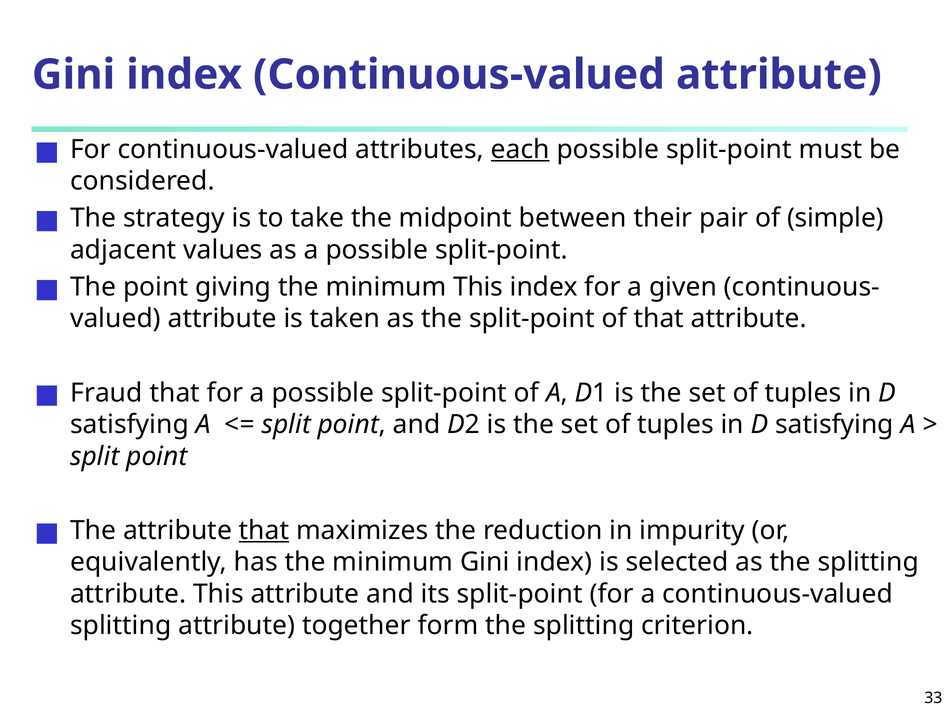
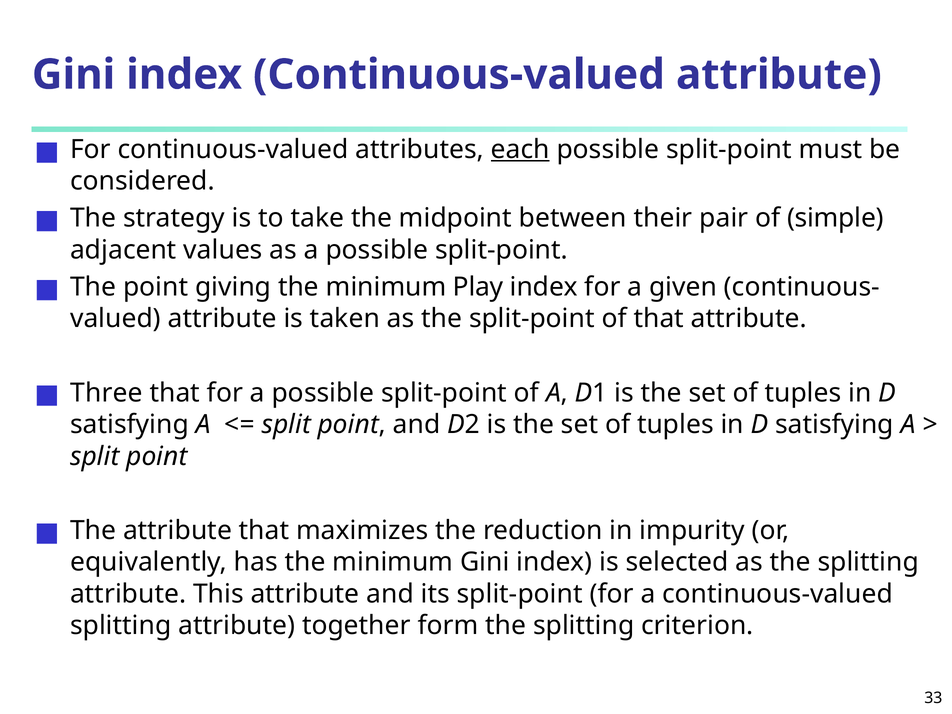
minimum This: This -> Play (478, 287)
Fraud: Fraud -> Three (106, 393)
that underline: present -> none (264, 530)
